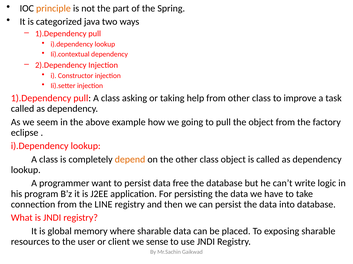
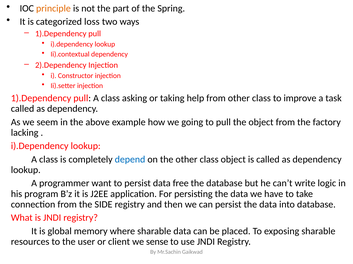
java: java -> loss (92, 22)
eclipse: eclipse -> lacking (25, 133)
depend colour: orange -> blue (130, 160)
LINE: LINE -> SIDE (104, 205)
